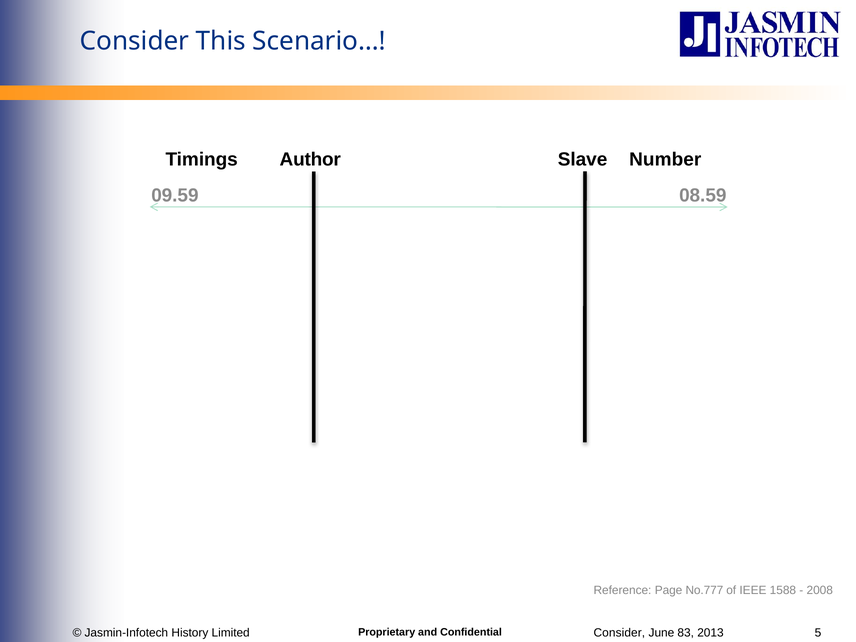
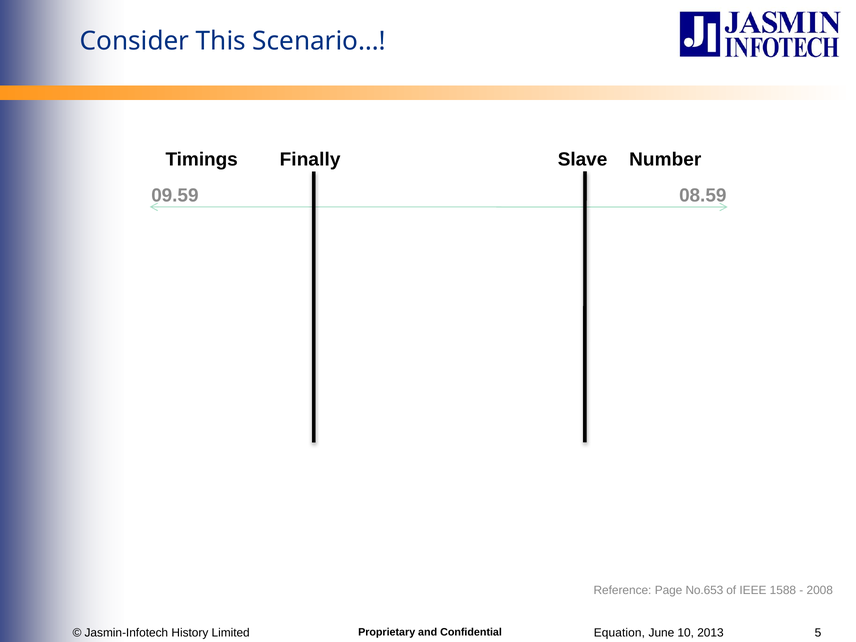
Author: Author -> Finally (310, 160)
No.777: No.777 -> No.653 (704, 590)
Consider: Consider -> Equation (619, 633)
83: 83 -> 10 (686, 633)
